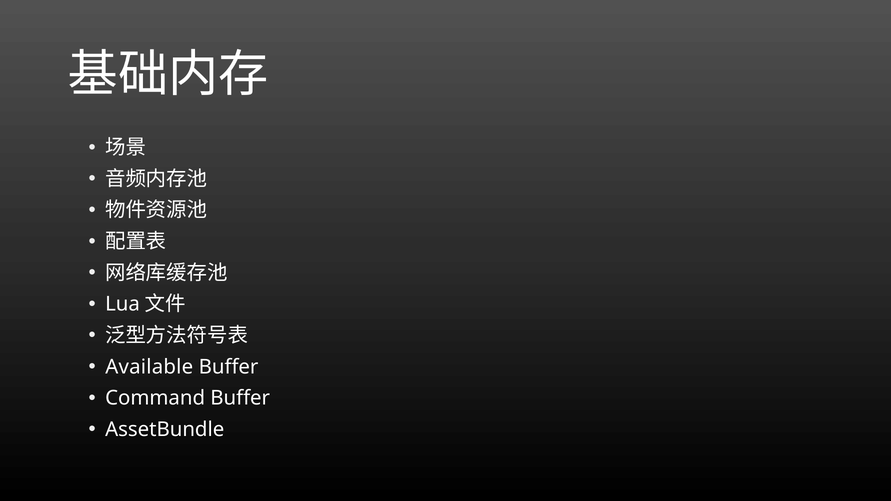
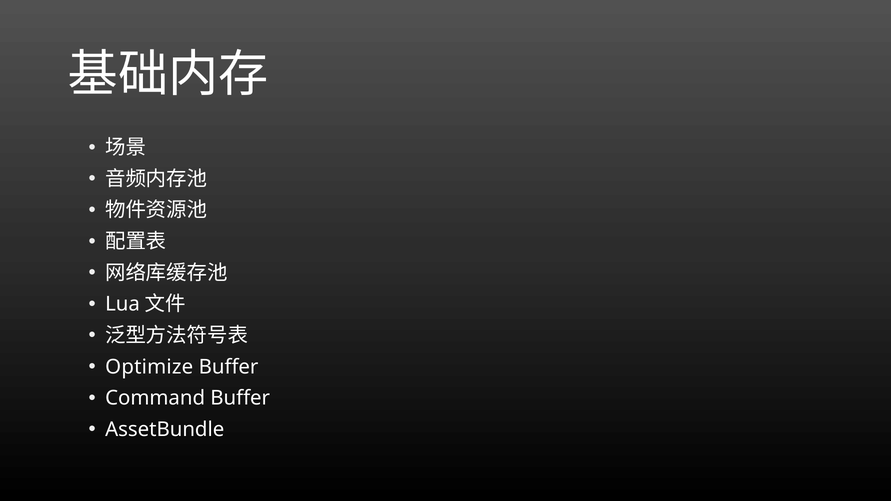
Available: Available -> Optimize (149, 367)
